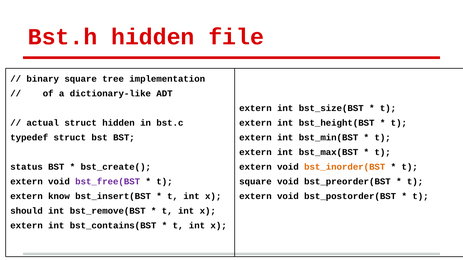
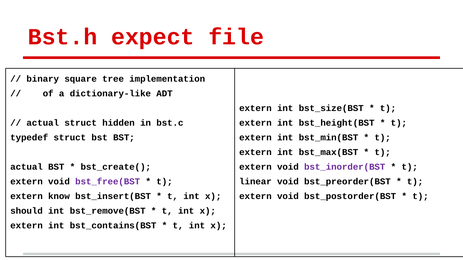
Bst.h hidden: hidden -> expect (153, 37)
status: status -> actual (27, 167)
bst_inorder(BST colour: orange -> purple (345, 167)
square: square -> linear (255, 182)
